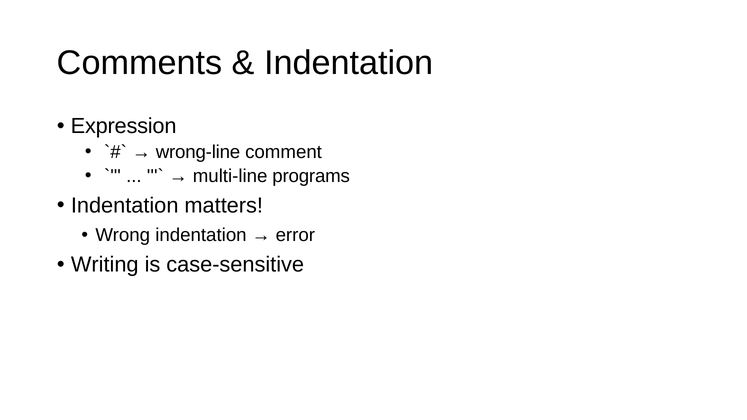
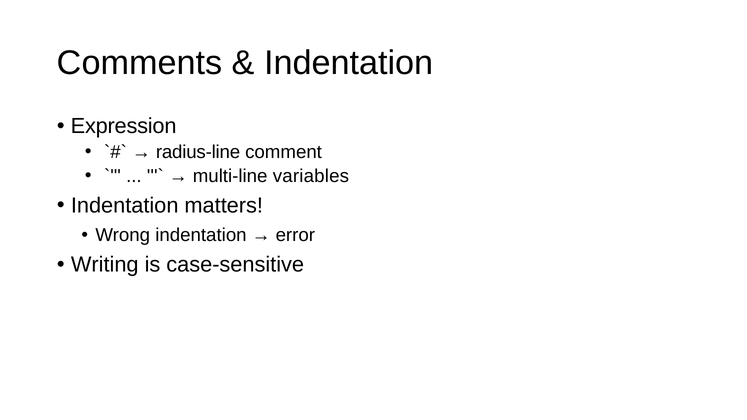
wrong-line: wrong-line -> radius-line (198, 152)
programs: programs -> variables (311, 176)
